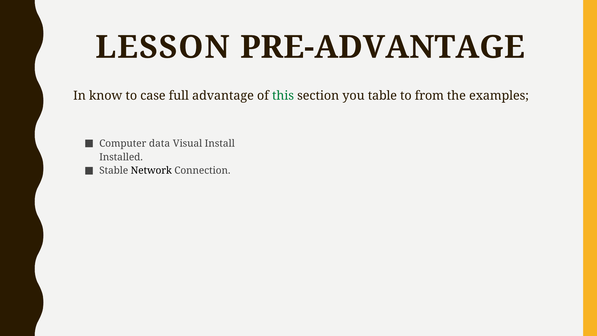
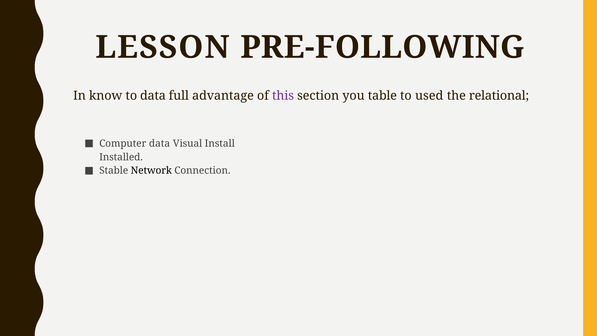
PRE-ADVANTAGE: PRE-ADVANTAGE -> PRE-FOLLOWING (382, 47)
to case: case -> data (153, 96)
this colour: green -> purple (283, 96)
from: from -> used (429, 96)
examples: examples -> relational (499, 96)
